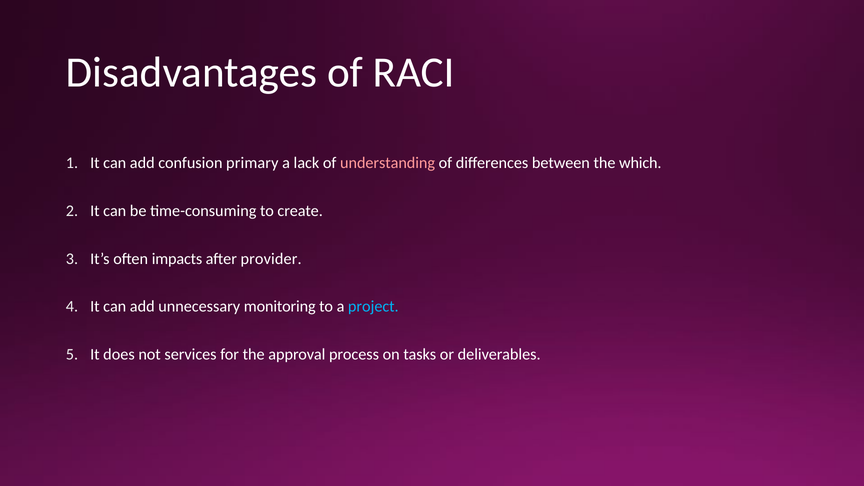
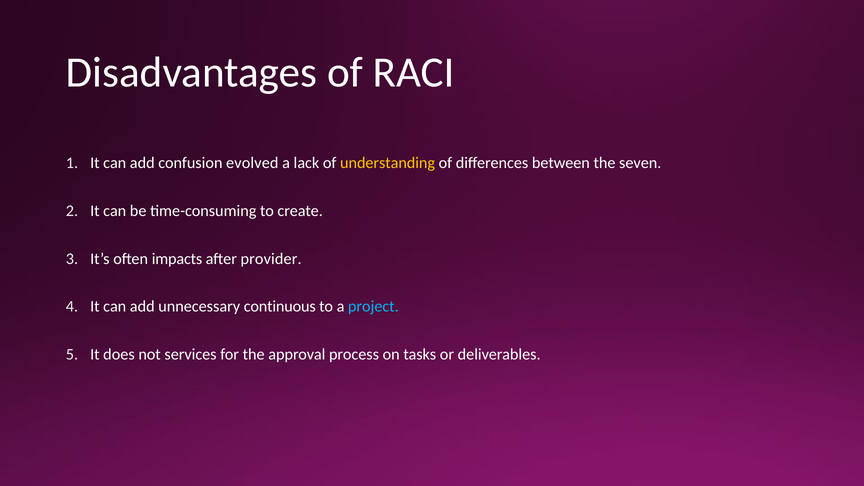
primary: primary -> evolved (252, 163)
understanding colour: pink -> yellow (388, 163)
which: which -> seven (640, 163)
monitoring: monitoring -> continuous (280, 307)
